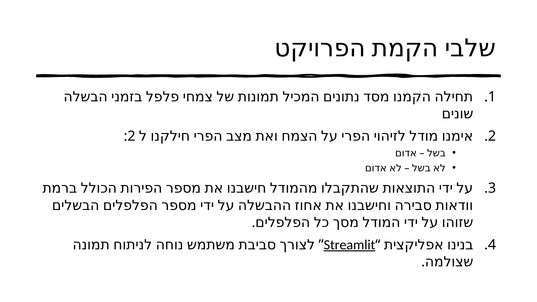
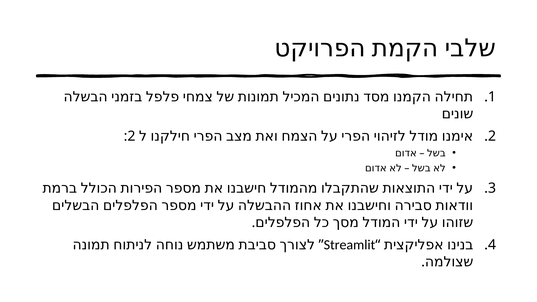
Streamlit underline: present -> none (350, 245)
